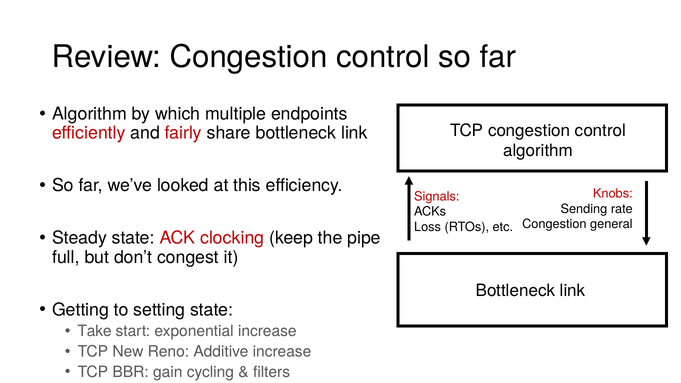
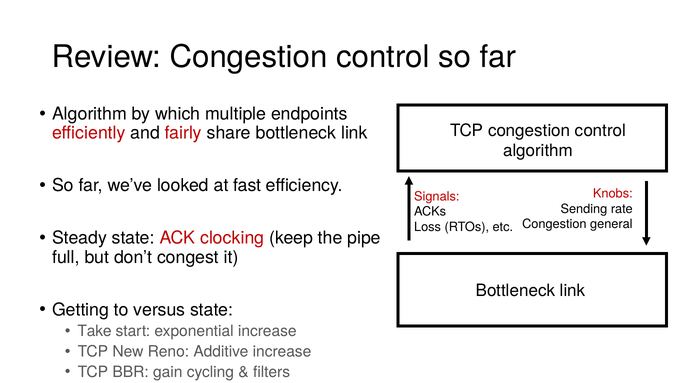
this: this -> fast (247, 186)
setting: setting -> versus (159, 310)
